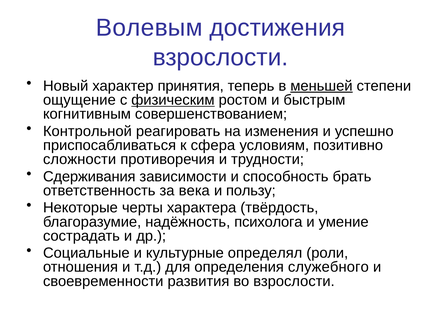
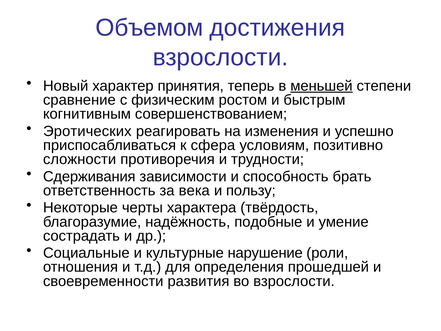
Волевым: Волевым -> Объемом (149, 28)
ощущение: ощущение -> сравнение (79, 100)
физическим underline: present -> none (173, 100)
Контрольной: Контрольной -> Эротических (87, 131)
психолога: психолога -> подобные (268, 222)
определял: определял -> нарушение (265, 253)
служебного: служебного -> прошедшей (328, 267)
